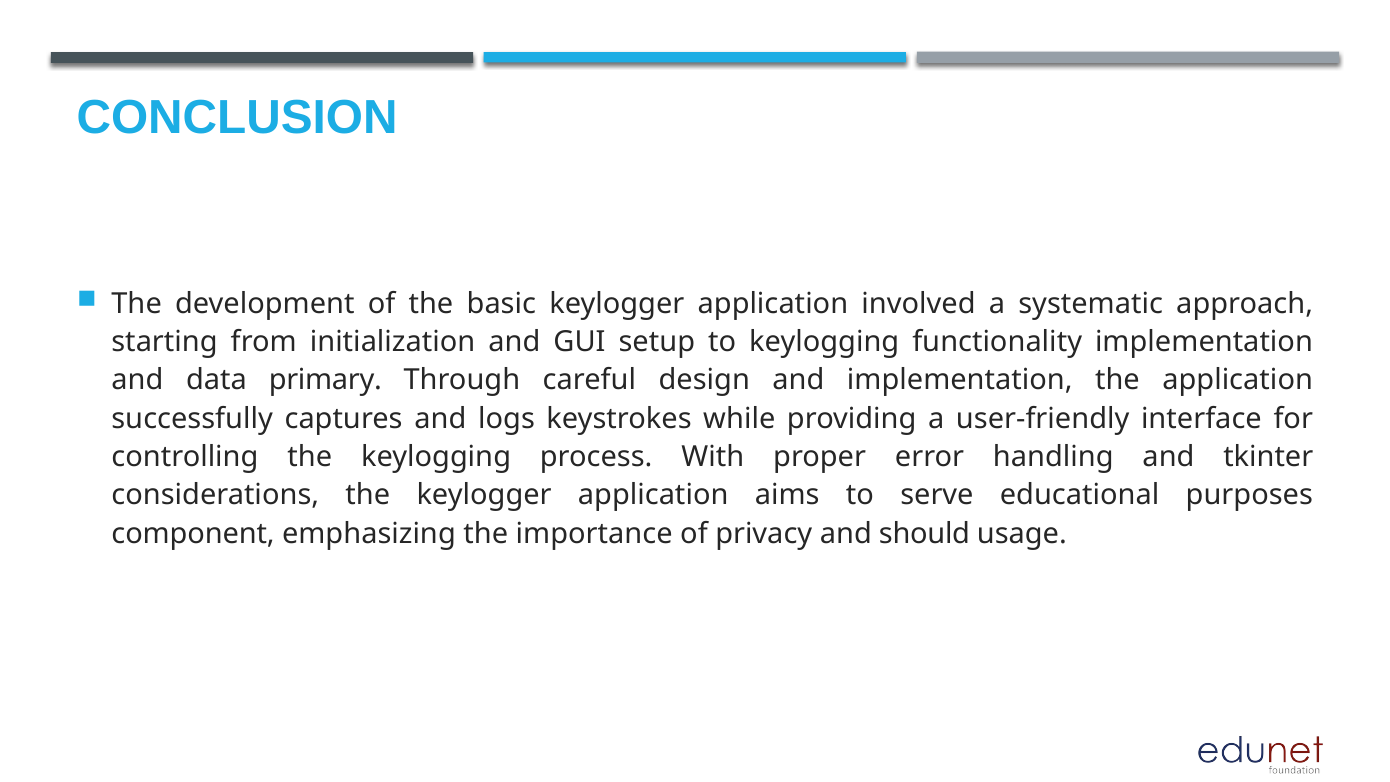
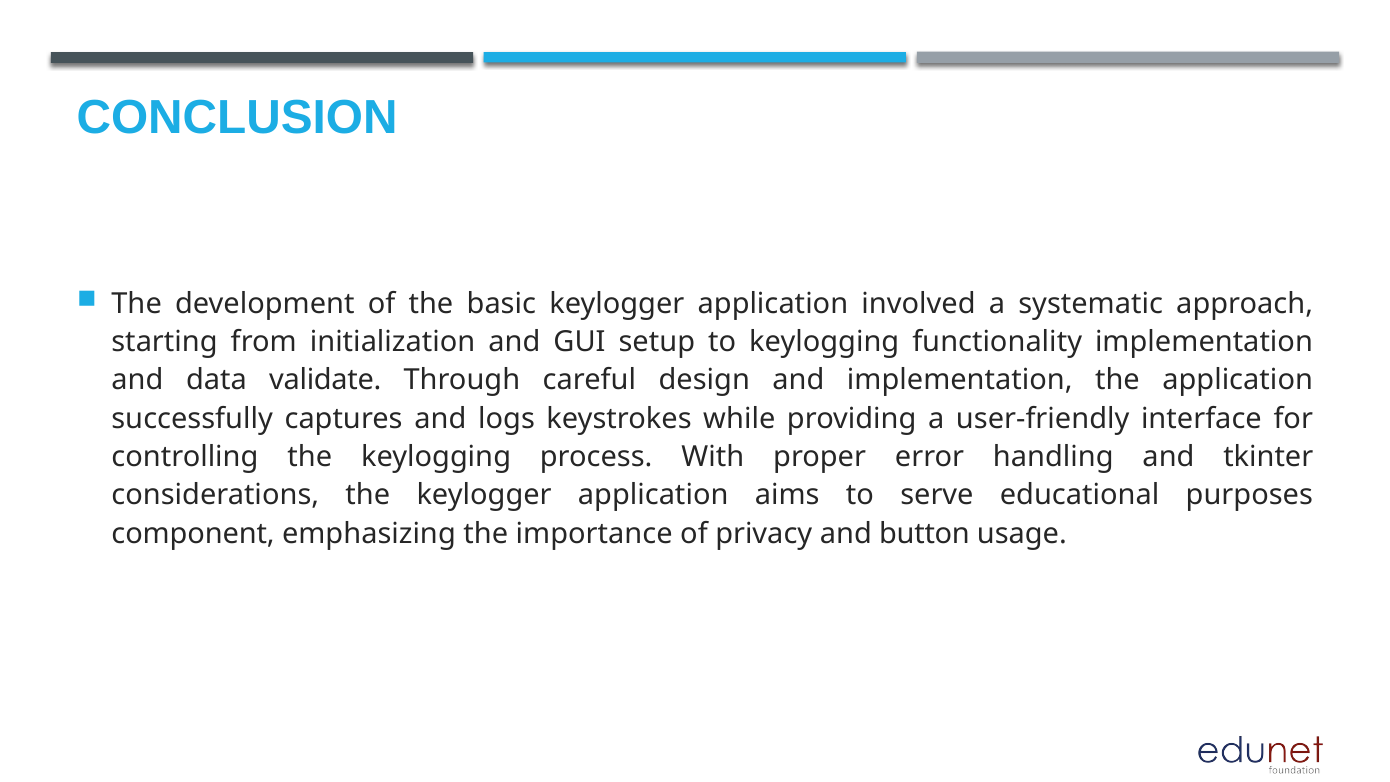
primary: primary -> validate (325, 380)
should: should -> button (925, 533)
